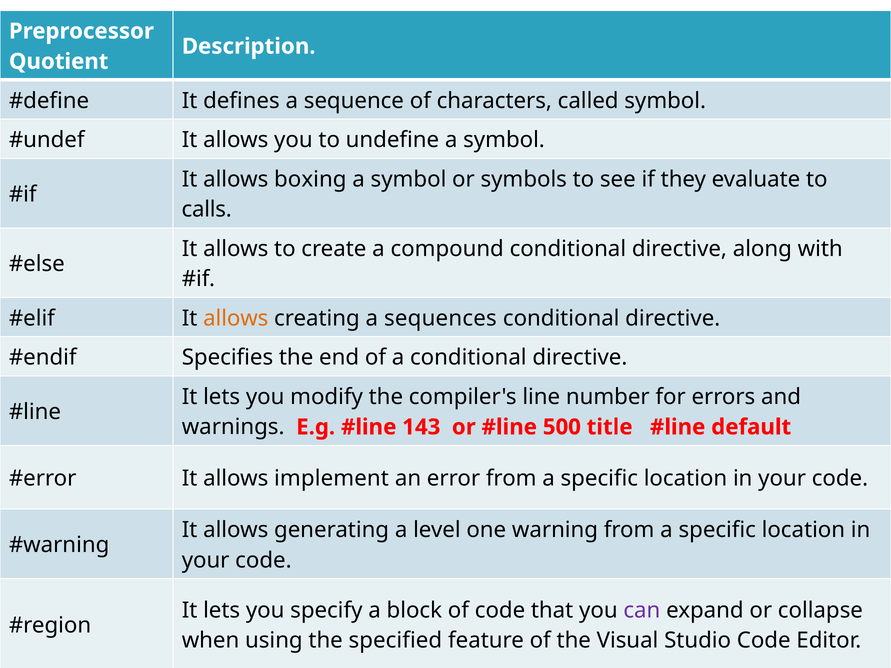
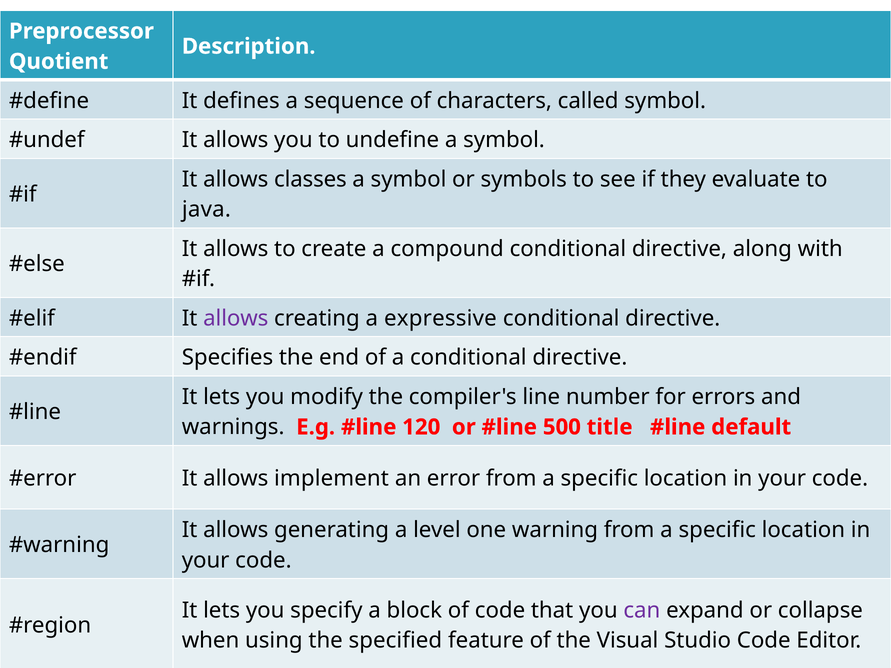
boxing: boxing -> classes (310, 179)
calls: calls -> java (206, 210)
allows colour: orange -> purple (236, 318)
sequences: sequences -> expressive (440, 318)
143: 143 -> 120 (421, 427)
